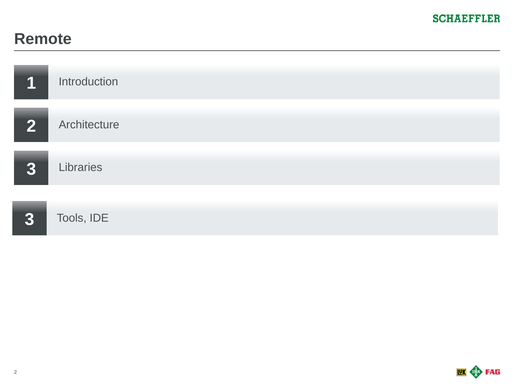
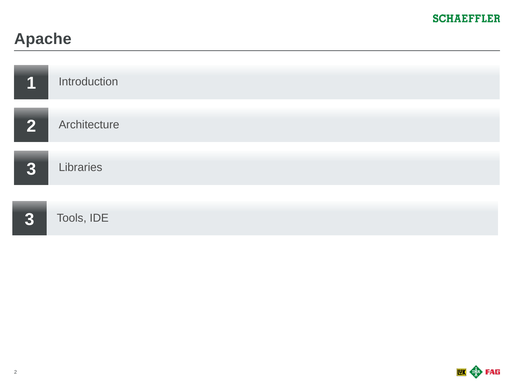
Remote: Remote -> Apache (43, 39)
